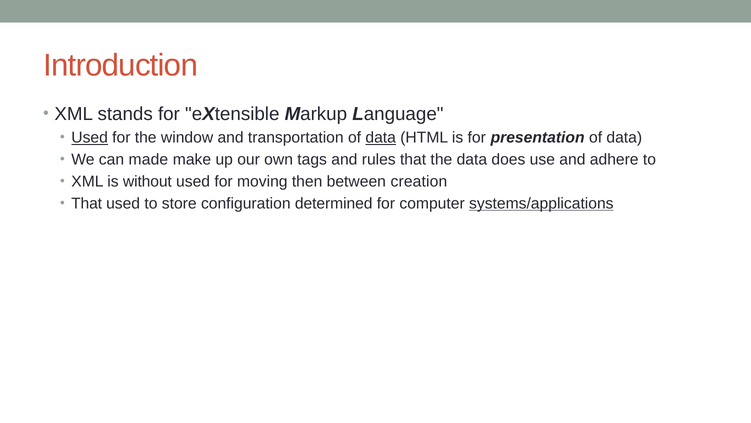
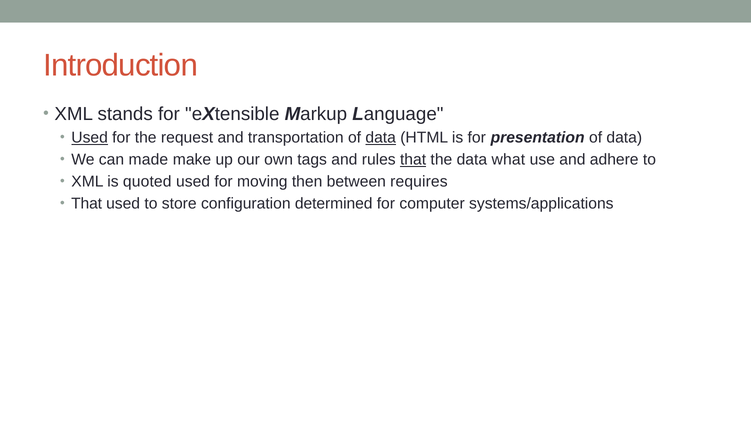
window: window -> request (187, 138)
that underline: none -> present (413, 159)
does: does -> what (508, 159)
without: without -> quoted (147, 181)
creation: creation -> requires (419, 181)
systems/applications underline: present -> none (541, 203)
